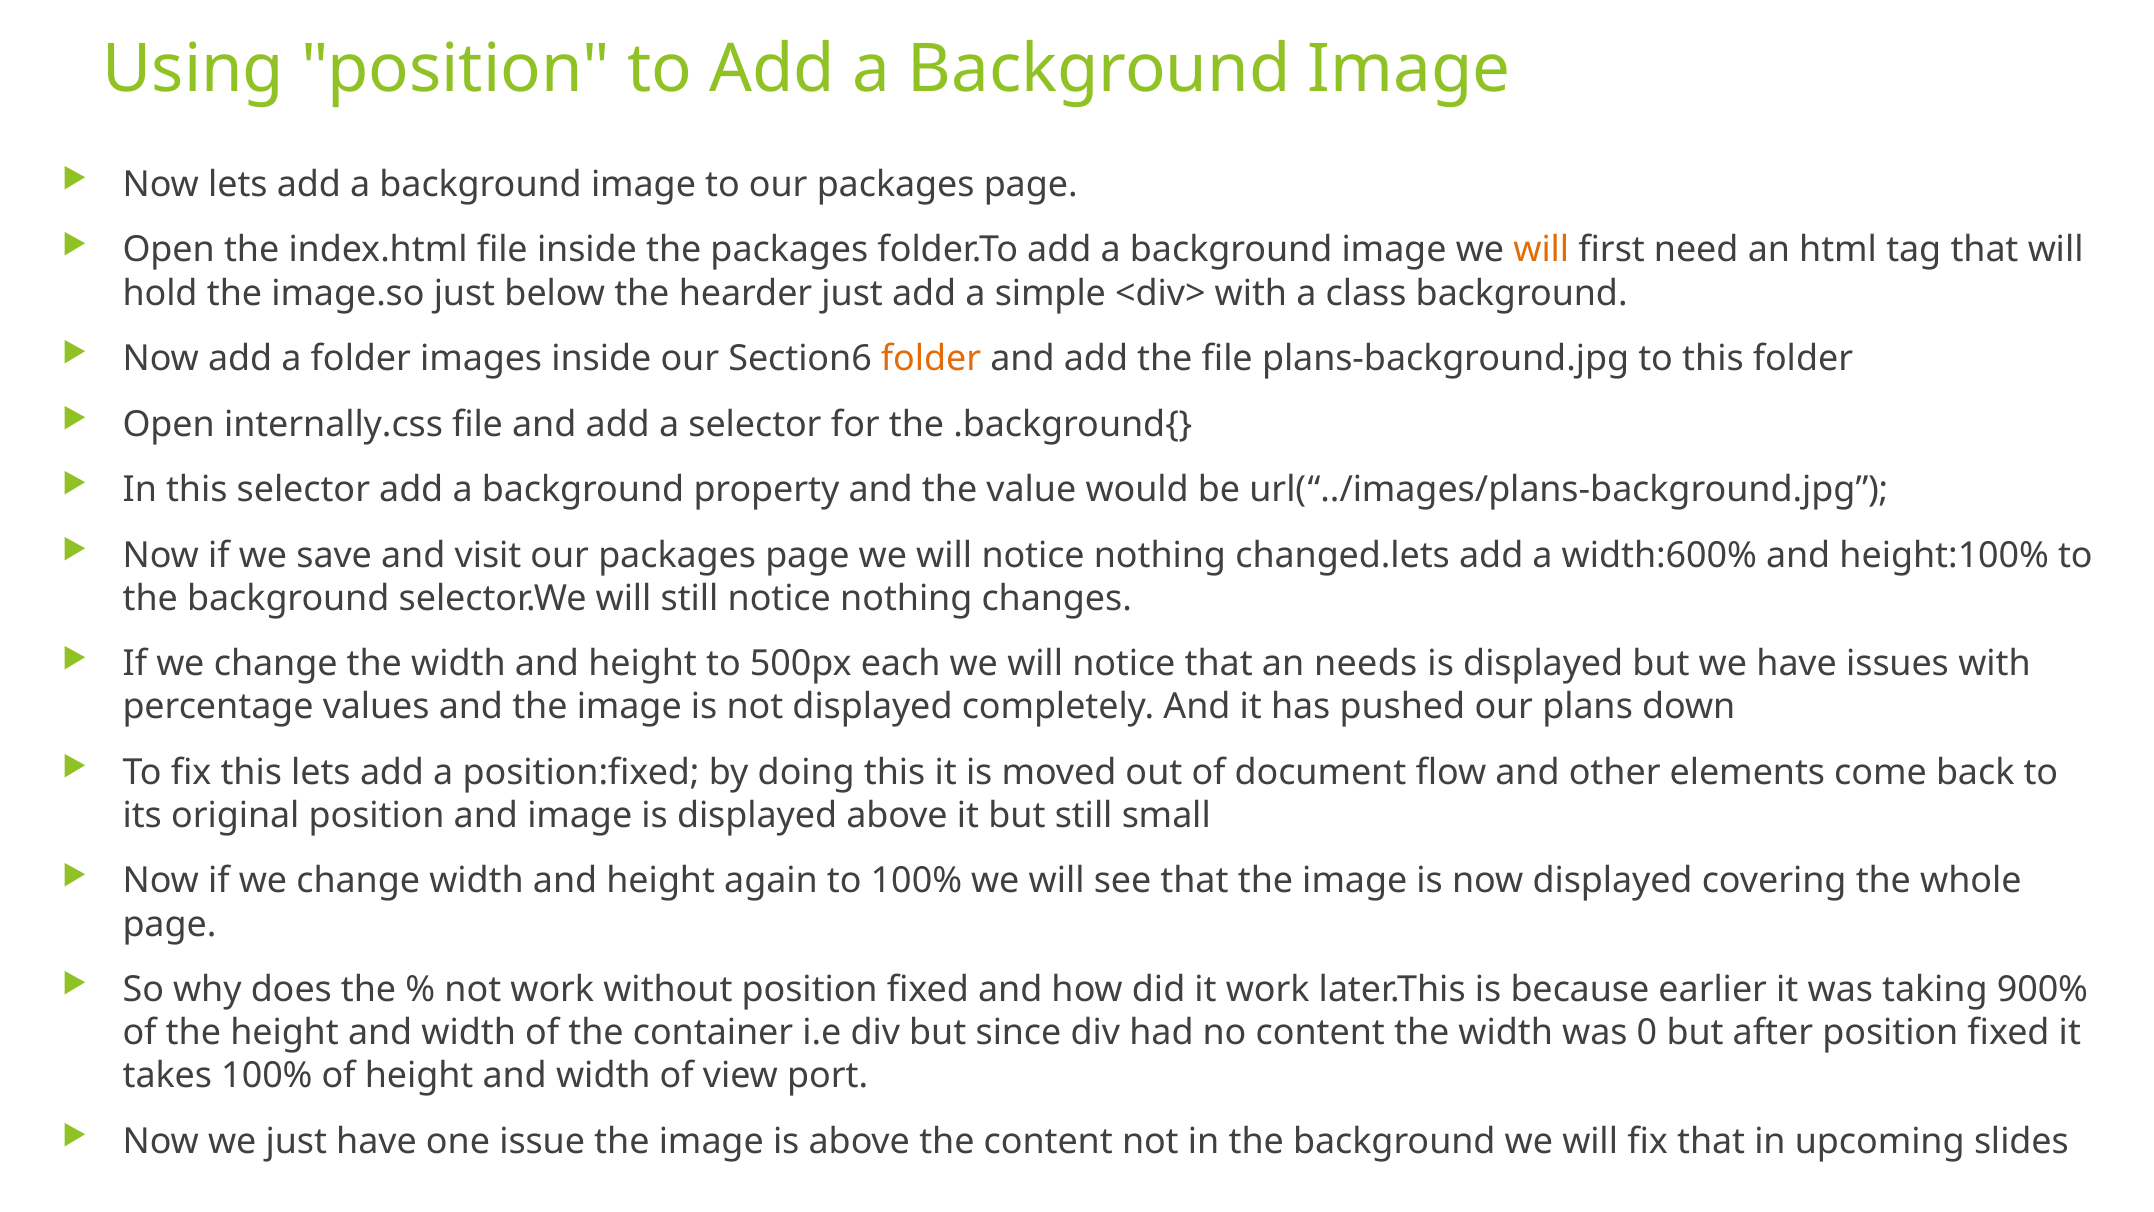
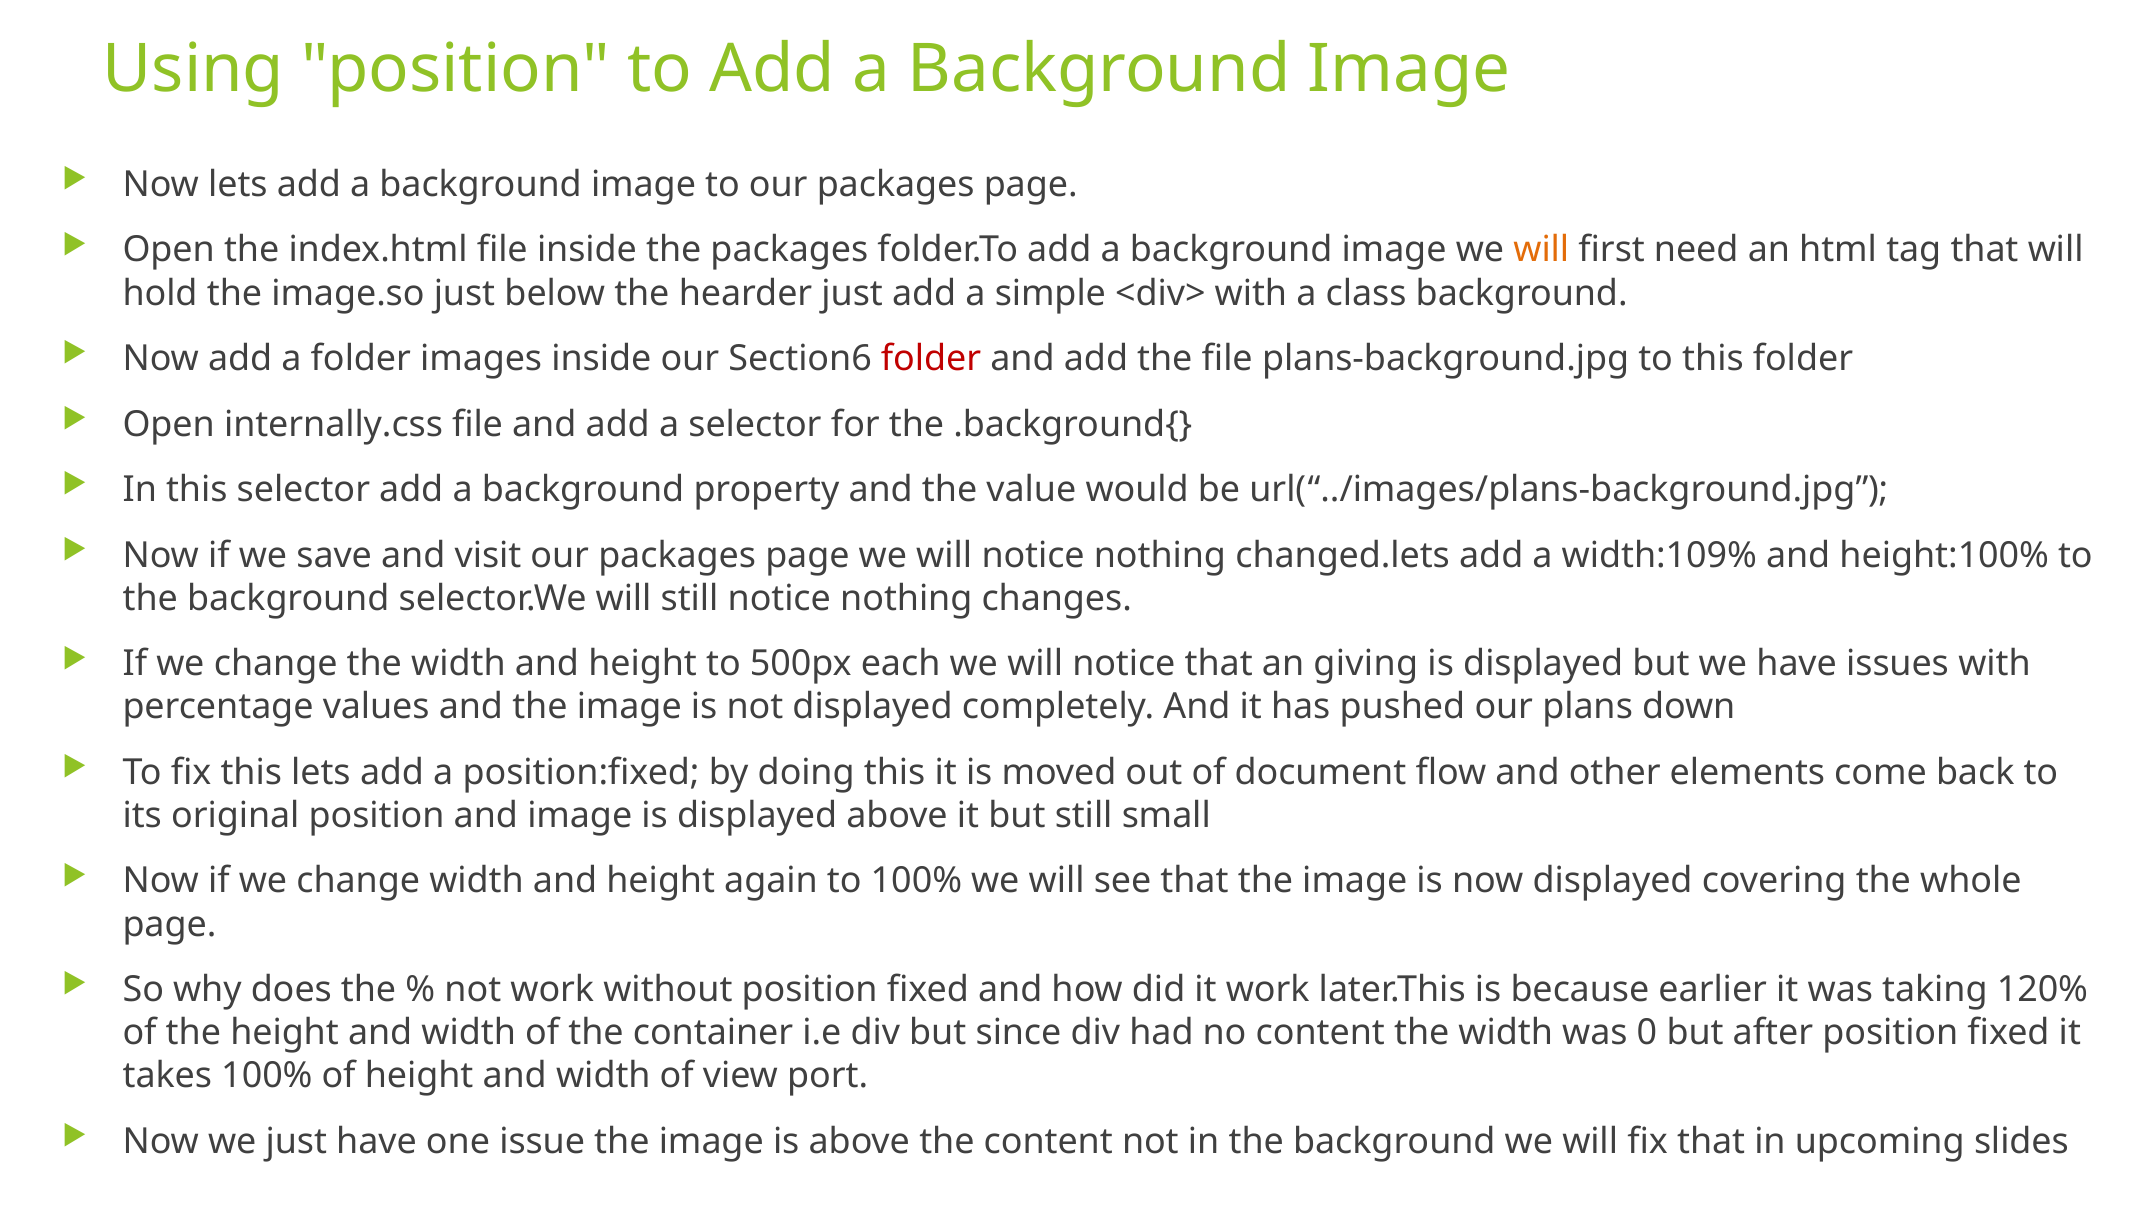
folder colour: orange -> red (931, 359)
width:600%: width:600% -> width:109% (1659, 555)
needs: needs -> giving (1366, 664)
900%: 900% -> 120% (2042, 989)
